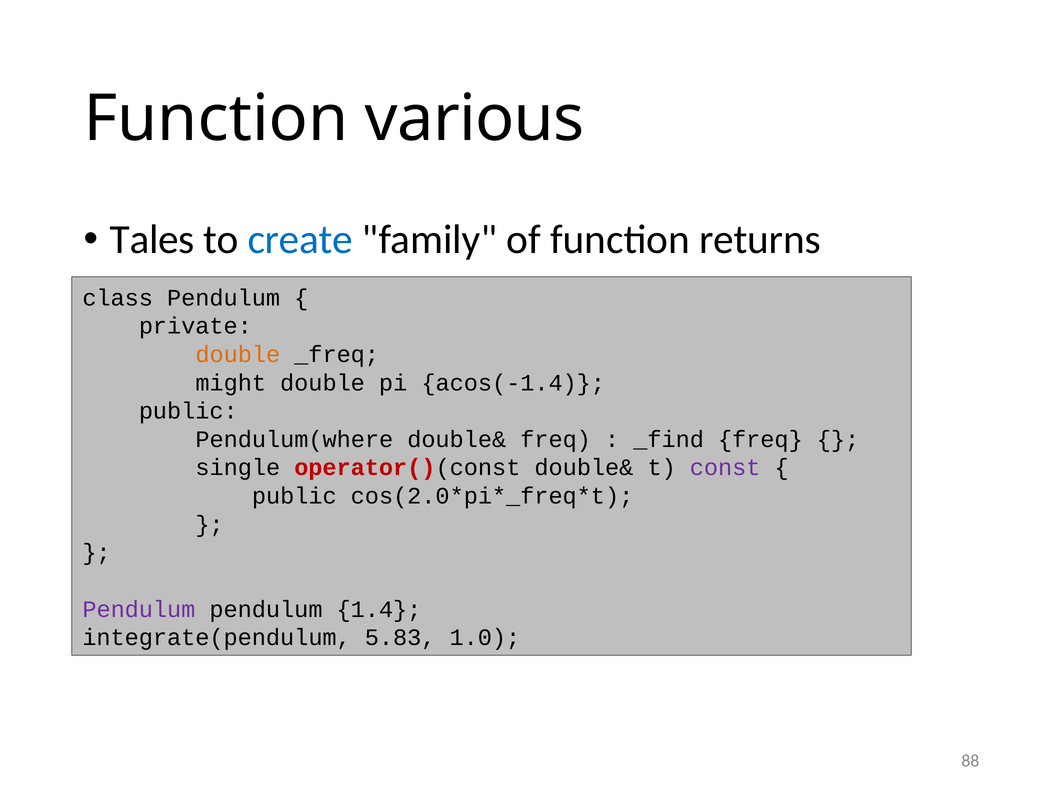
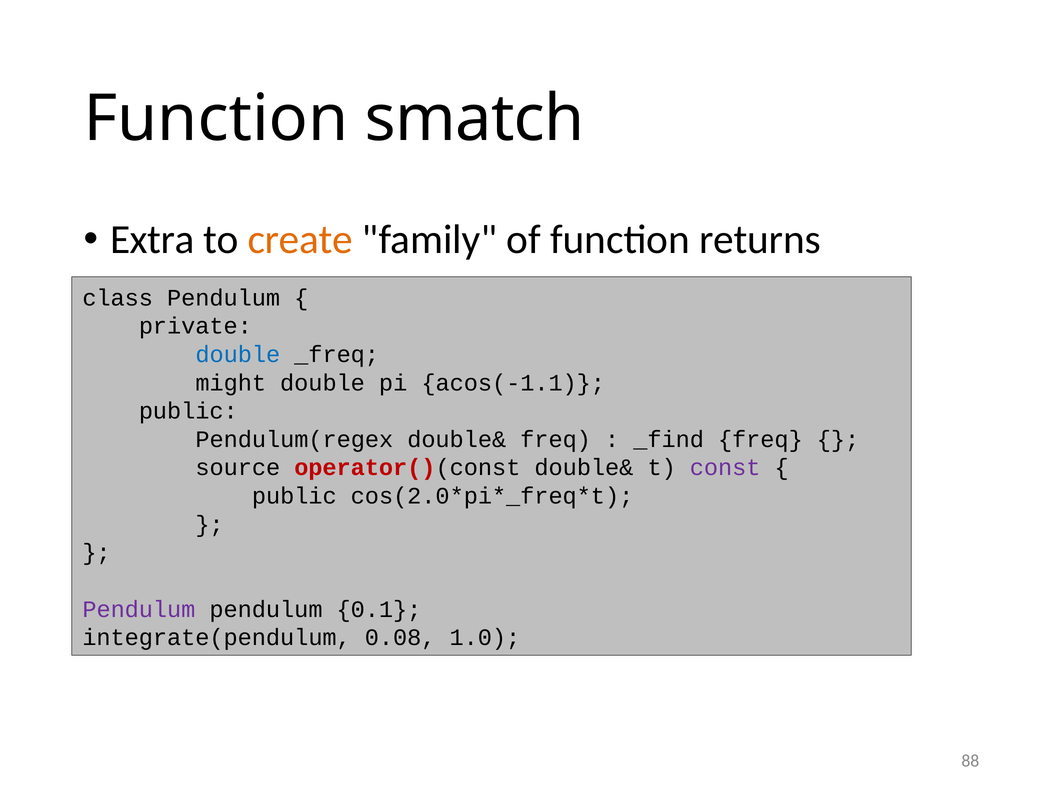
various: various -> smatch (475, 119)
Tales: Tales -> Extra (152, 240)
create colour: blue -> orange (300, 240)
double colour: orange -> blue (238, 355)
acos(-1.4: acos(-1.4 -> acos(-1.1 (513, 383)
Pendulum(where: Pendulum(where -> Pendulum(regex (294, 440)
single: single -> source (238, 468)
1.4: 1.4 -> 0.1 (379, 610)
5.83: 5.83 -> 0.08 (400, 638)
